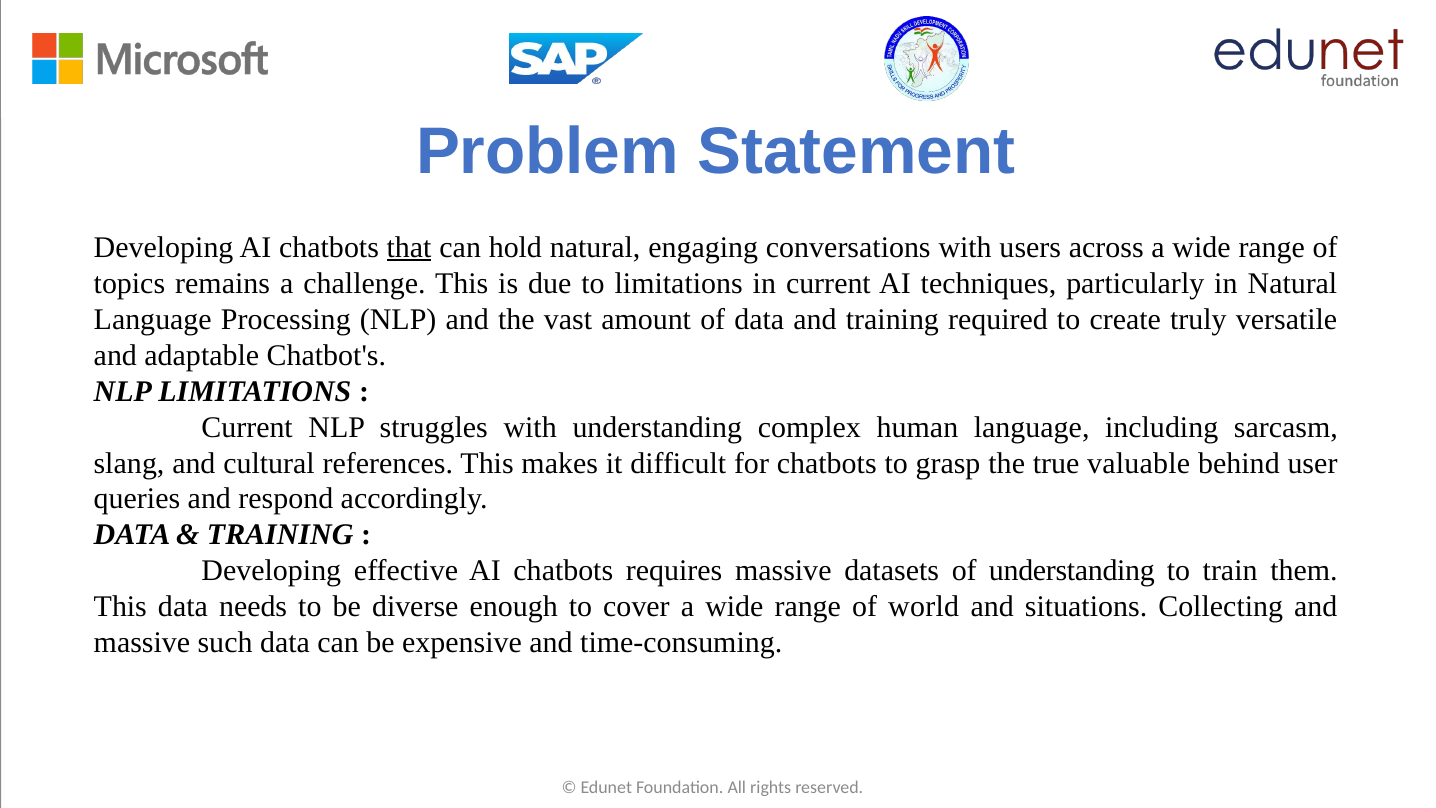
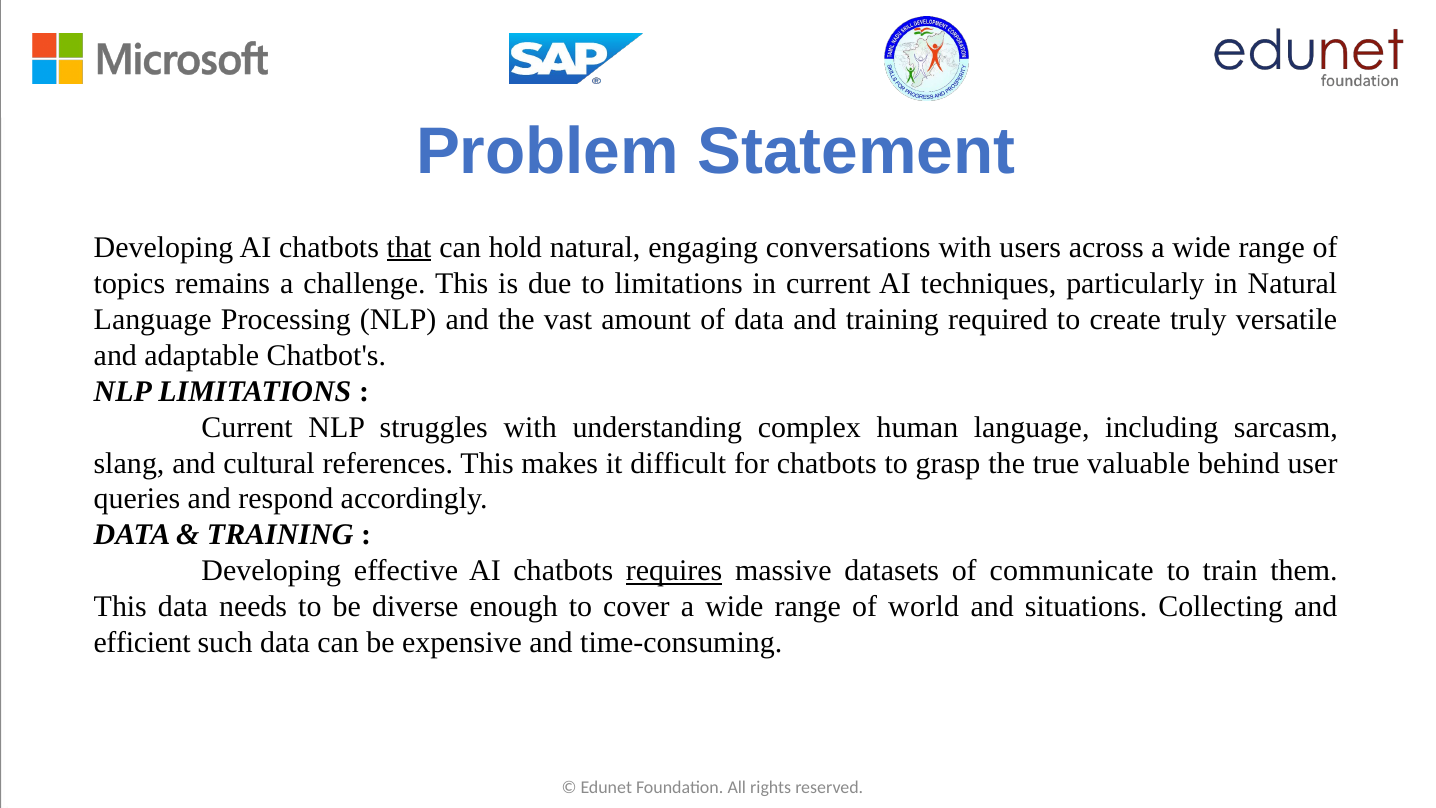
requires underline: none -> present (674, 571)
of understanding: understanding -> communicate (1072, 571)
massive: massive -> efficient (142, 643)
